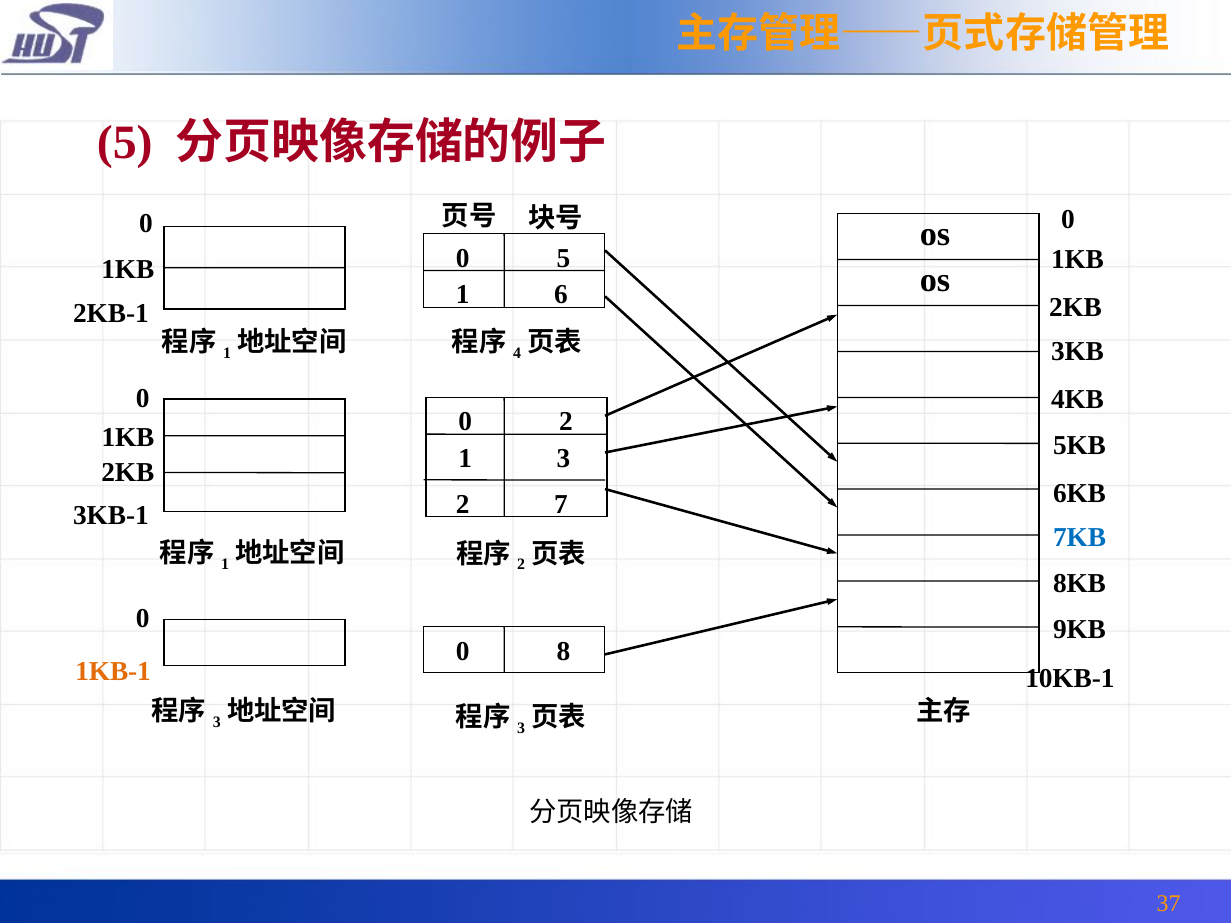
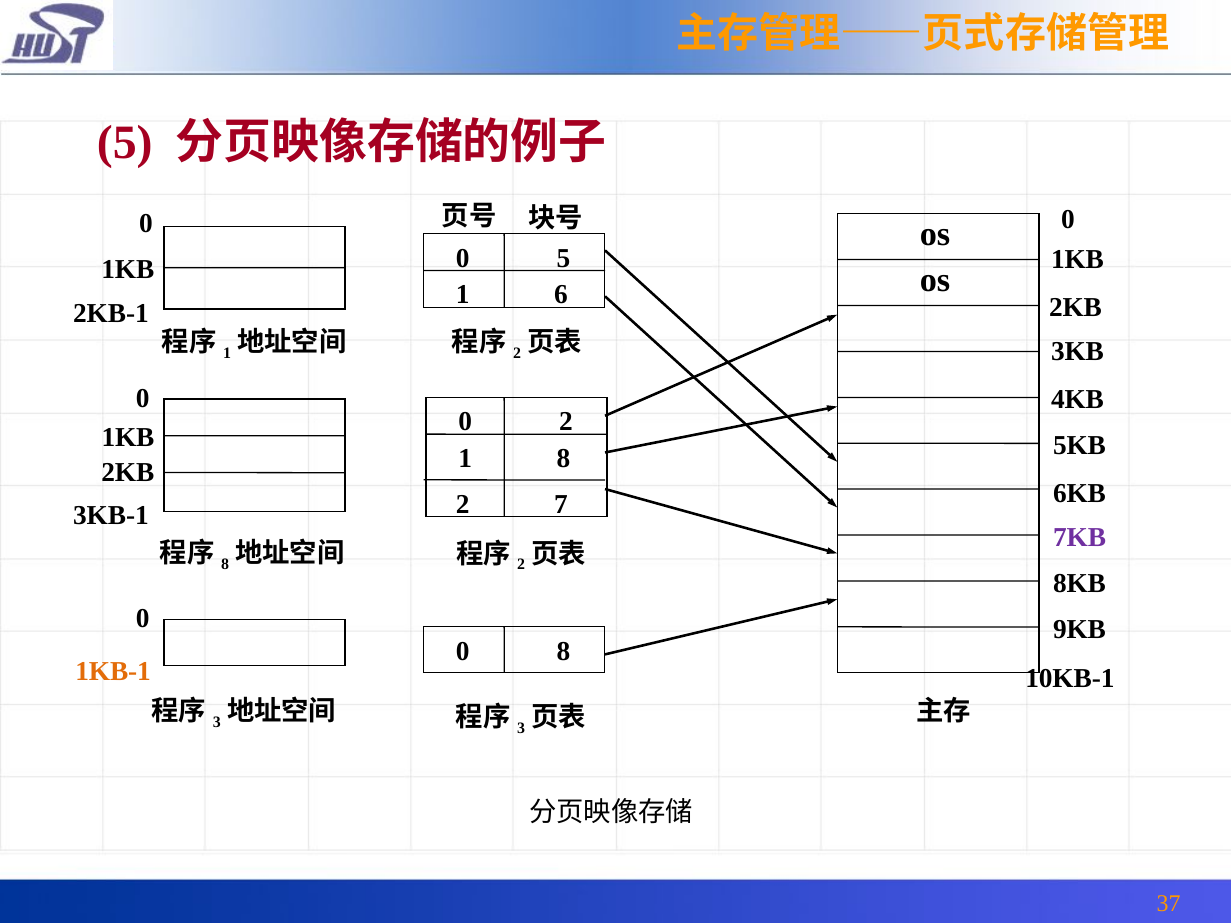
4: 4 -> 2 (517, 353)
1 3: 3 -> 8 (563, 459)
7KB colour: blue -> purple (1080, 537)
1: 1 -> 8 (225, 565)
